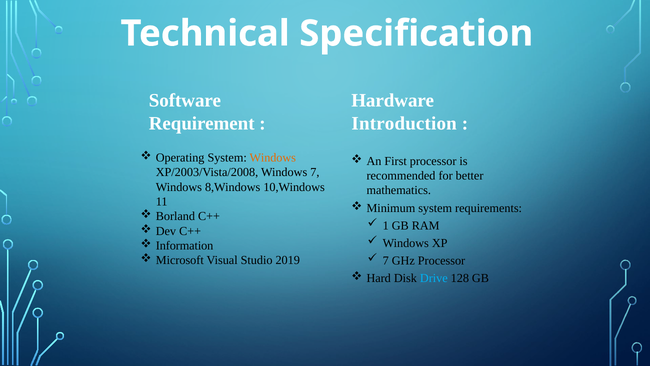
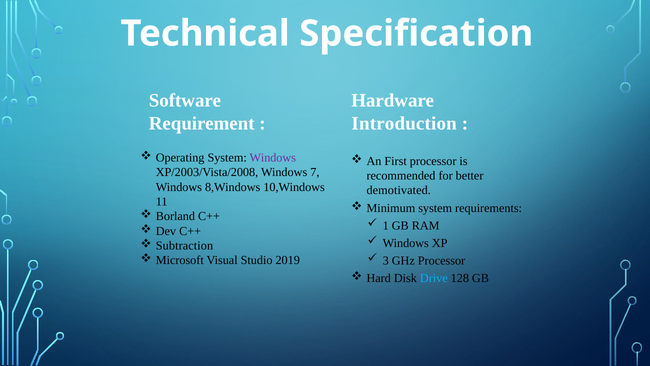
Windows colour: orange -> purple (273, 158)
mathematics: mathematics -> demotivated (399, 190)
Information: Information -> Subtraction (184, 245)
7: 7 -> 3 (386, 261)
